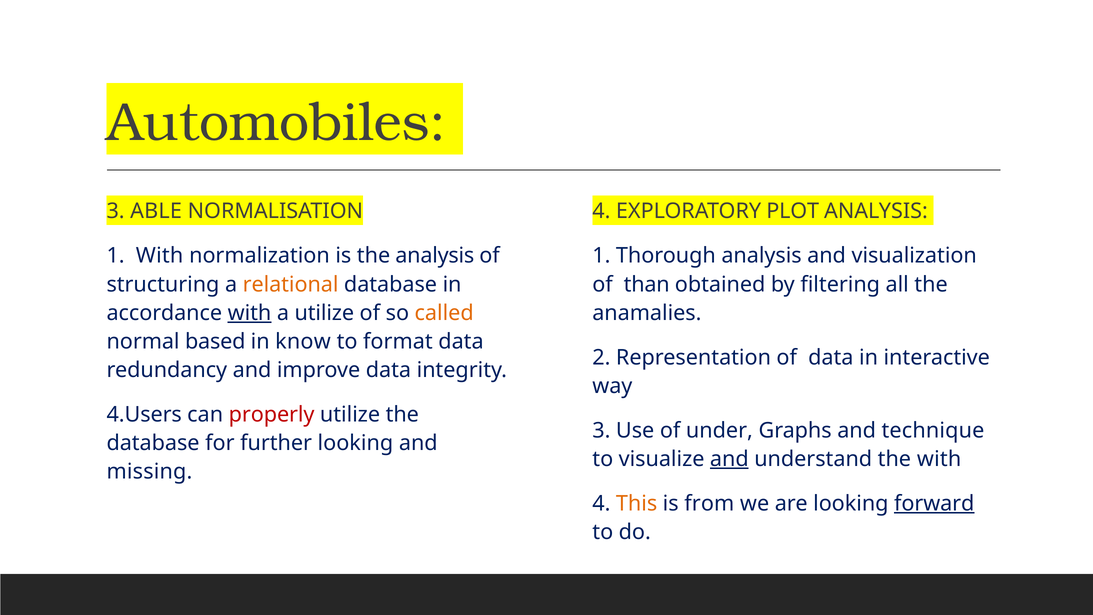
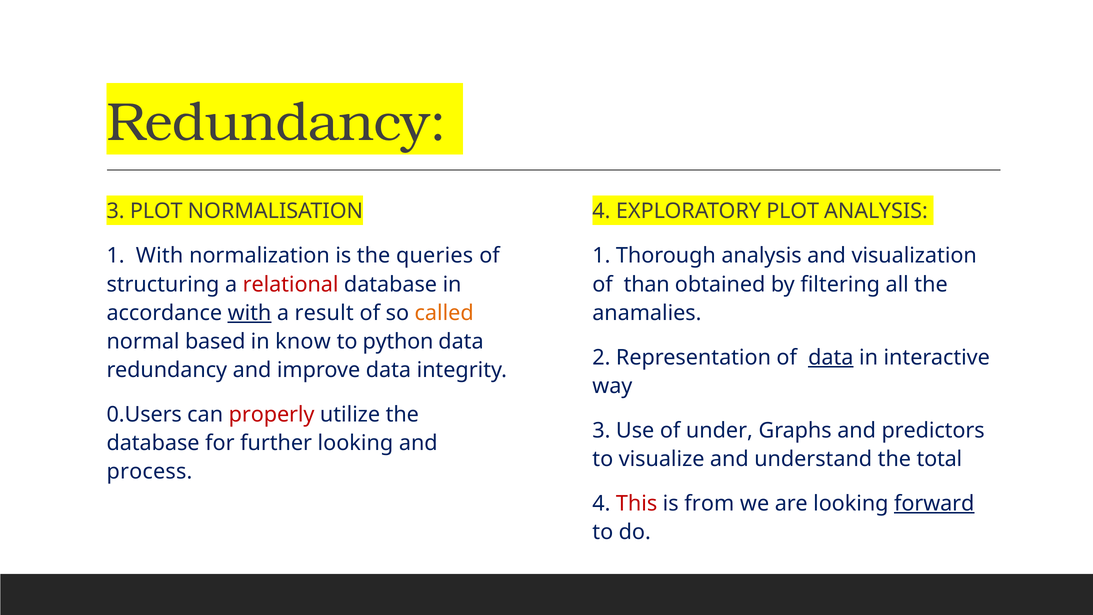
Automobiles: Automobiles -> Redundancy (277, 122)
3 ABLE: ABLE -> PLOT (156, 211)
the analysis: analysis -> queries (435, 256)
relational colour: orange -> red (291, 284)
a utilize: utilize -> result (324, 313)
format: format -> python (398, 341)
data underline: none -> present (831, 357)
4.Users: 4.Users -> 0.Users (144, 414)
technique: technique -> predictors (933, 430)
and underline: present -> none (729, 459)
the with: with -> total (939, 459)
missing: missing -> process (149, 471)
This colour: orange -> red (637, 503)
